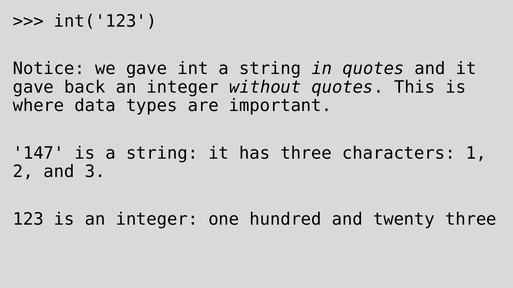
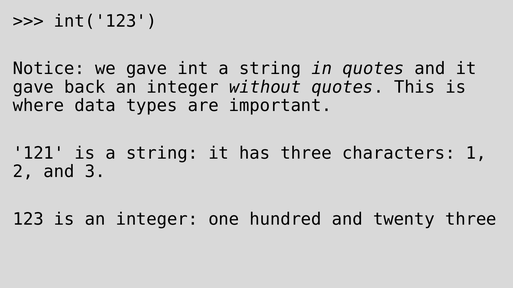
147: 147 -> 121 (38, 153)
